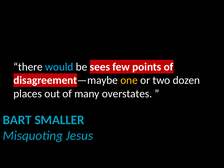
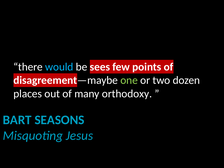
one colour: yellow -> light green (129, 80)
overstates: overstates -> orthodoxy (127, 94)
SMALLER: SMALLER -> SEASONS (60, 120)
